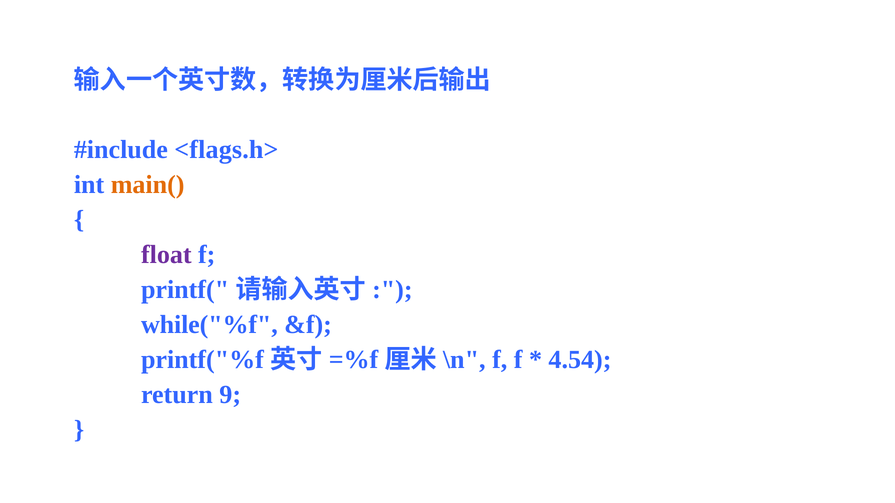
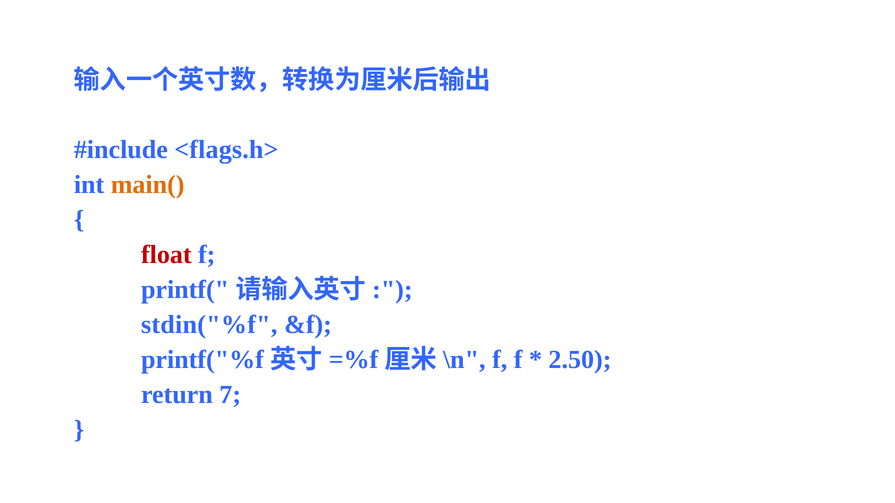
float colour: purple -> red (166, 255)
while("%f: while("%f -> stdin("%f (209, 325)
4.54: 4.54 -> 2.50 (580, 360)
9: 9 -> 7 (230, 395)
